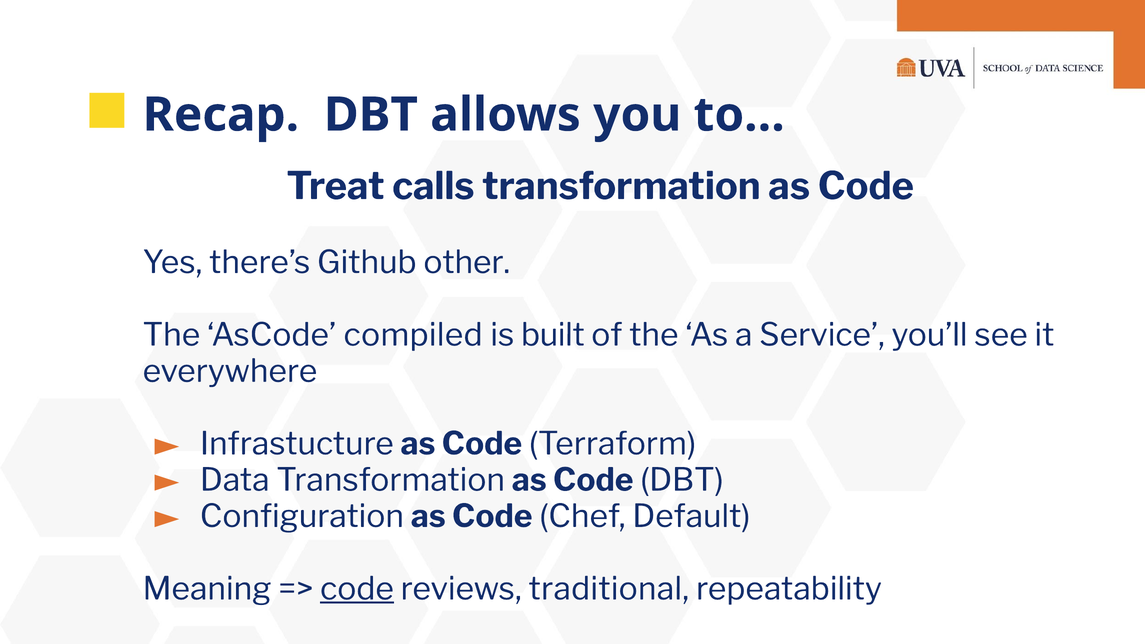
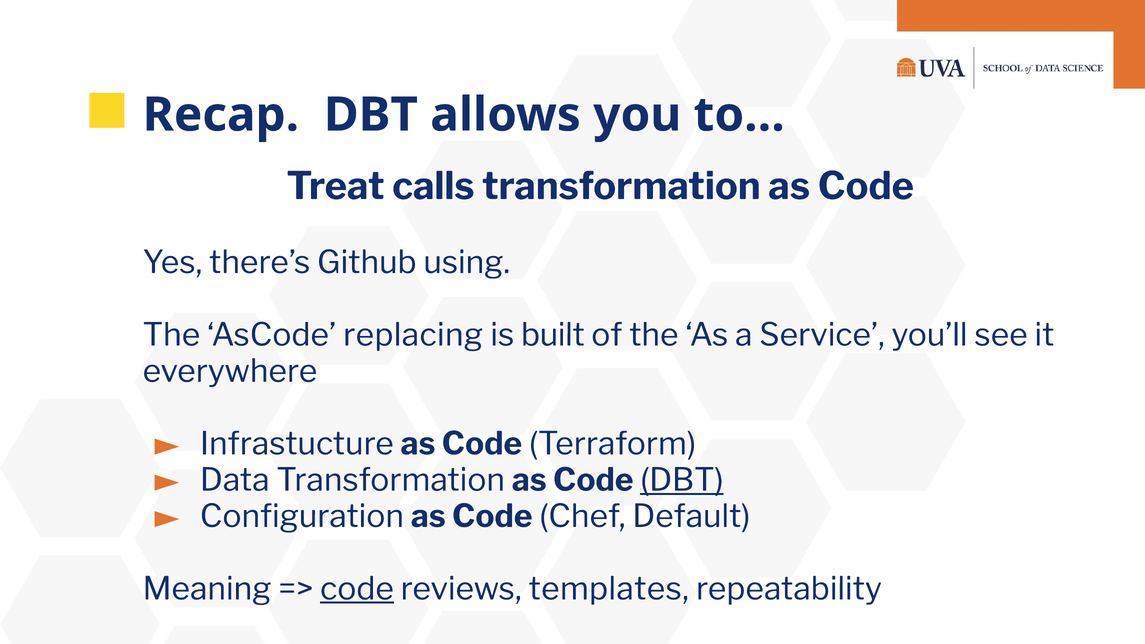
other: other -> using (467, 263)
compiled: compiled -> replacing (413, 335)
DBT underline: none -> present (682, 480)
traditional: traditional -> templates (609, 589)
